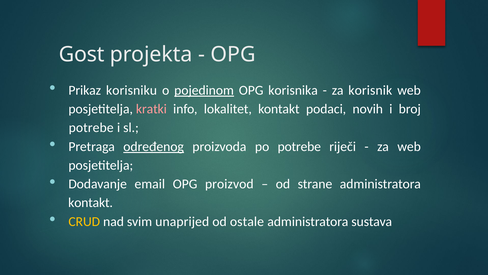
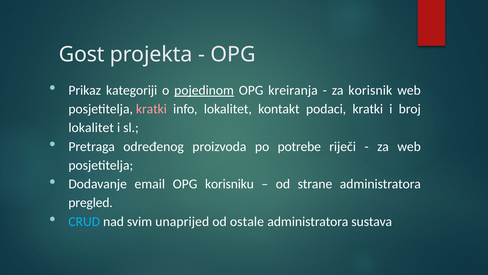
korisniku: korisniku -> kategoriji (132, 90)
korisnika: korisnika -> kreiranja (293, 90)
podaci novih: novih -> kratki (368, 109)
potrebe: potrebe -> lokalitet (91, 128)
određenog underline: present -> none (154, 146)
proizvod: proizvod -> korisniku (229, 184)
kontakt: kontakt -> pregled (91, 202)
CRUD colour: yellow -> light blue (84, 221)
